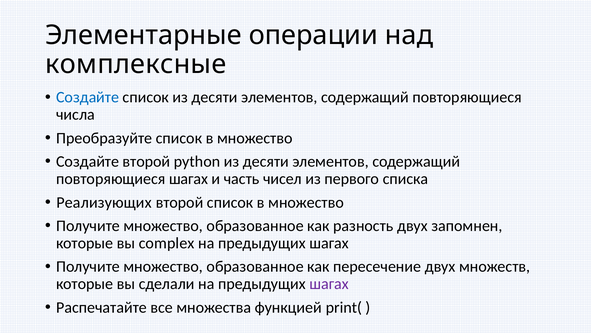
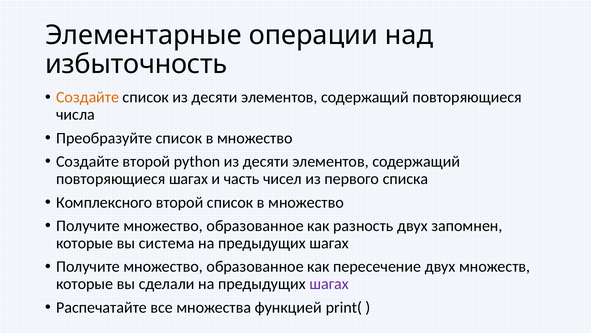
комплексные: комплексные -> избыточность (136, 64)
Создайте colour: blue -> orange (88, 97)
Реализующих: Реализующих -> Комплексного (104, 202)
complex: complex -> система (167, 243)
